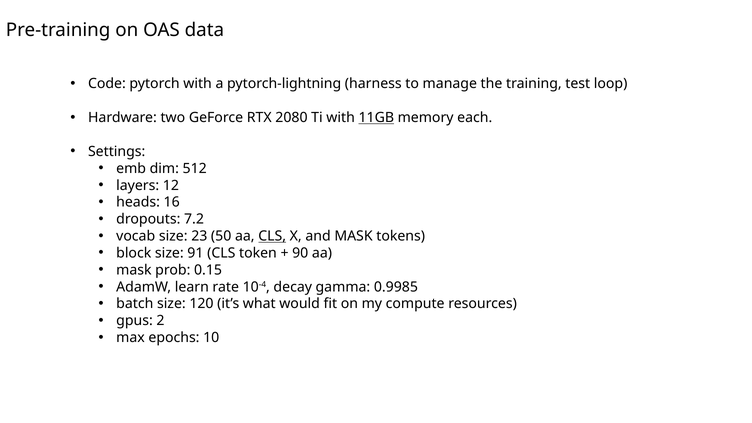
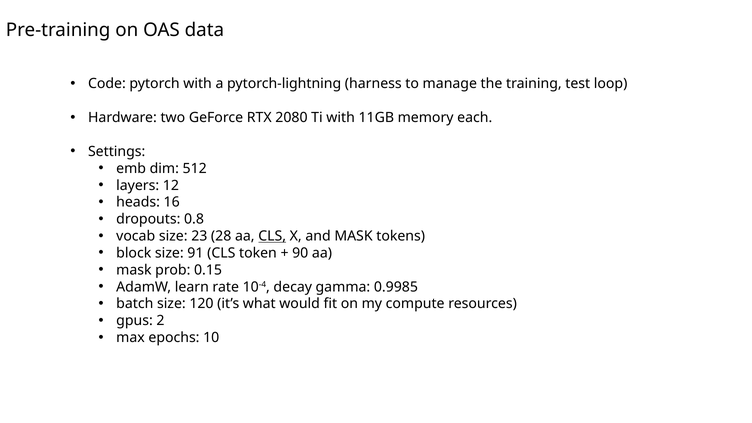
11GB underline: present -> none (376, 118)
7.2: 7.2 -> 0.8 (194, 219)
50: 50 -> 28 (221, 236)
